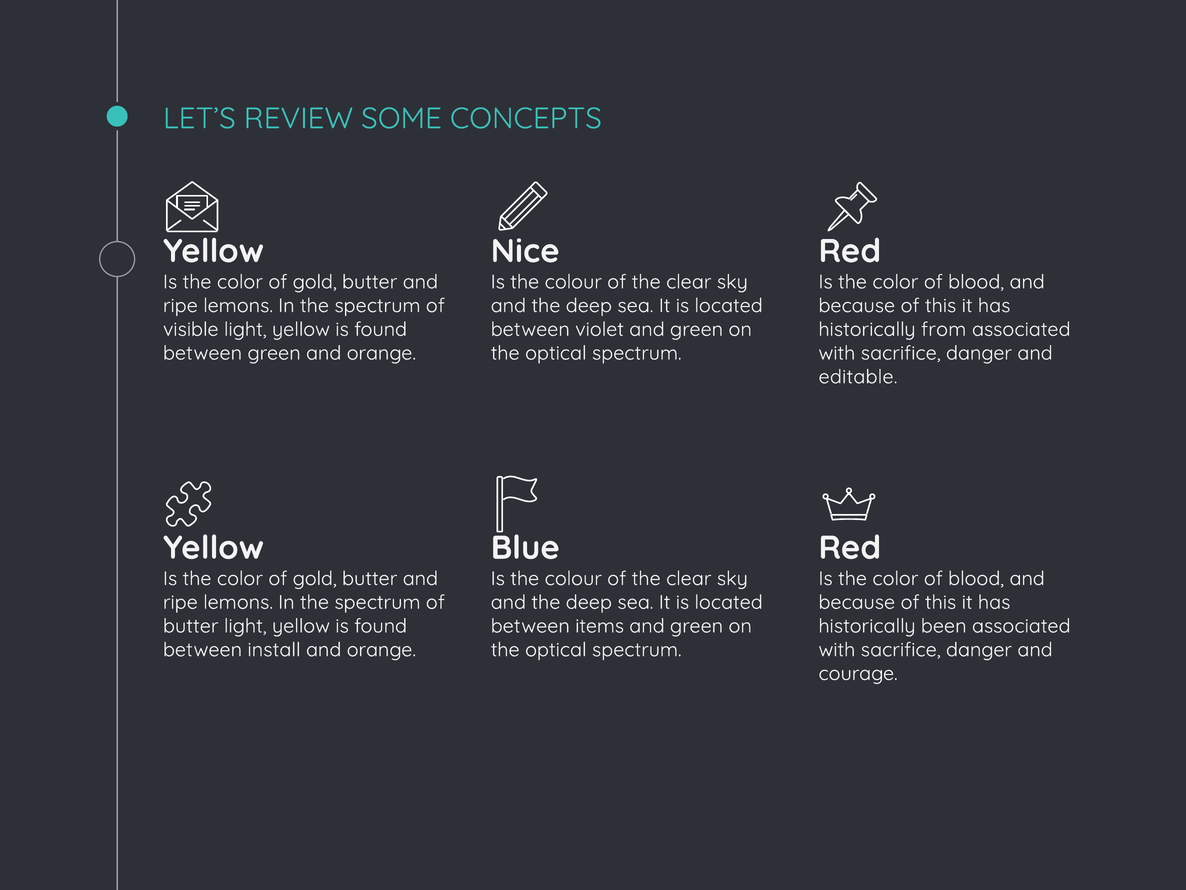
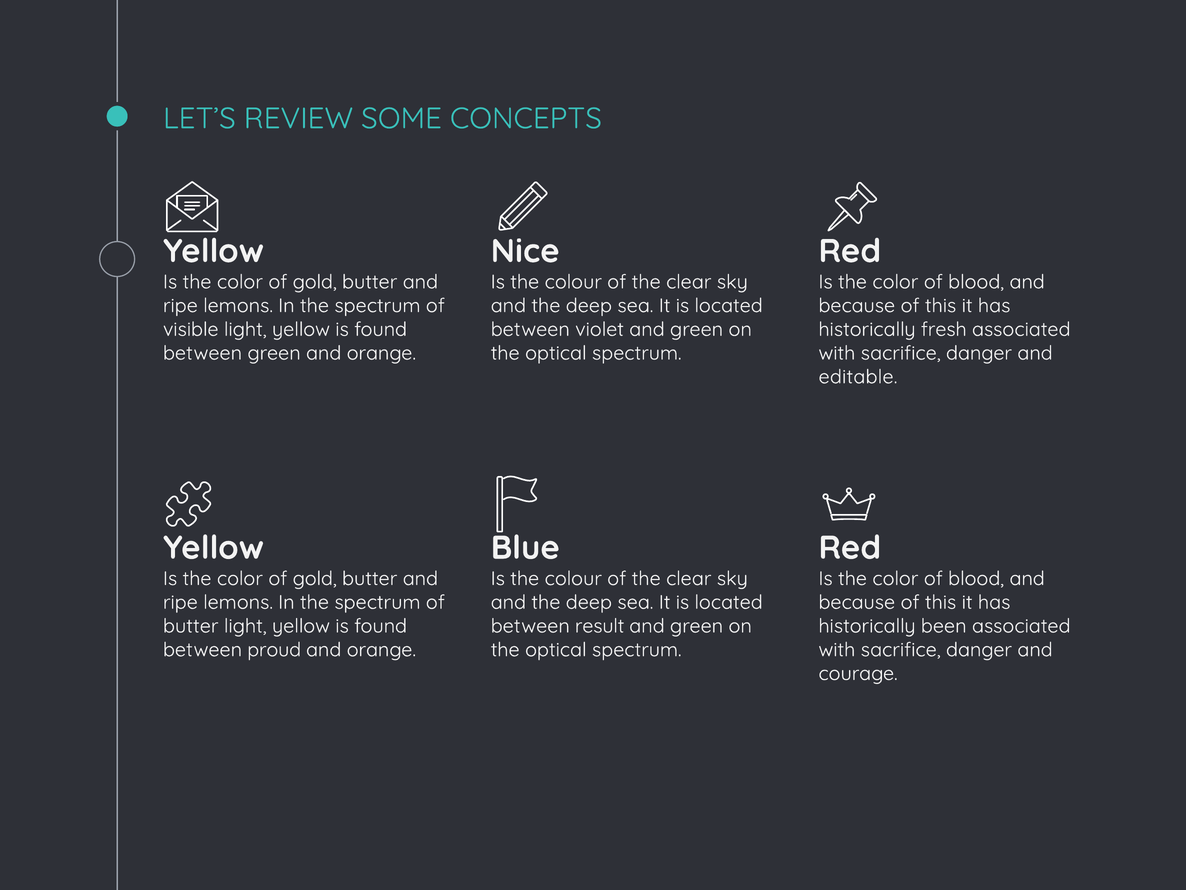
from: from -> fresh (944, 329)
items: items -> result (600, 626)
install: install -> proud (274, 649)
